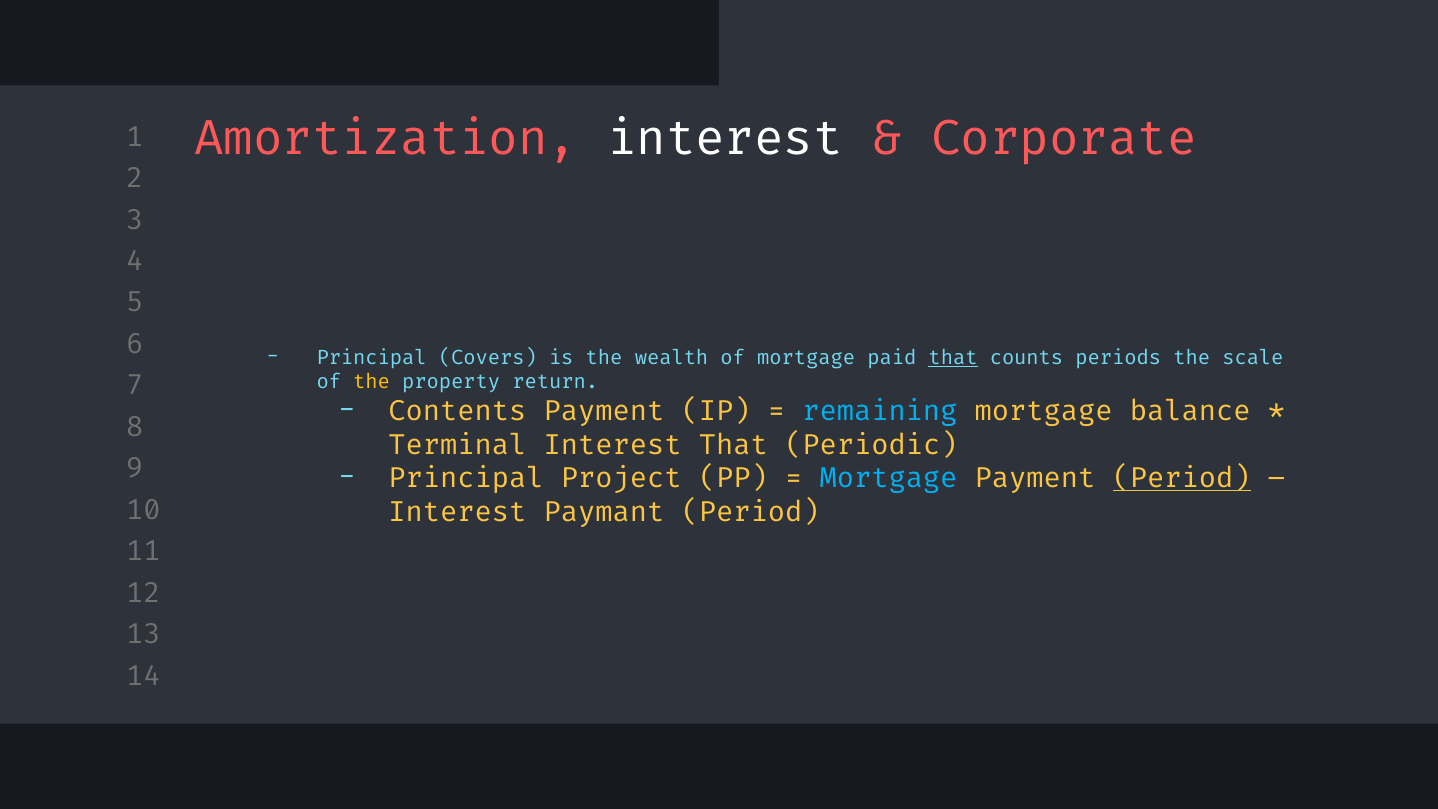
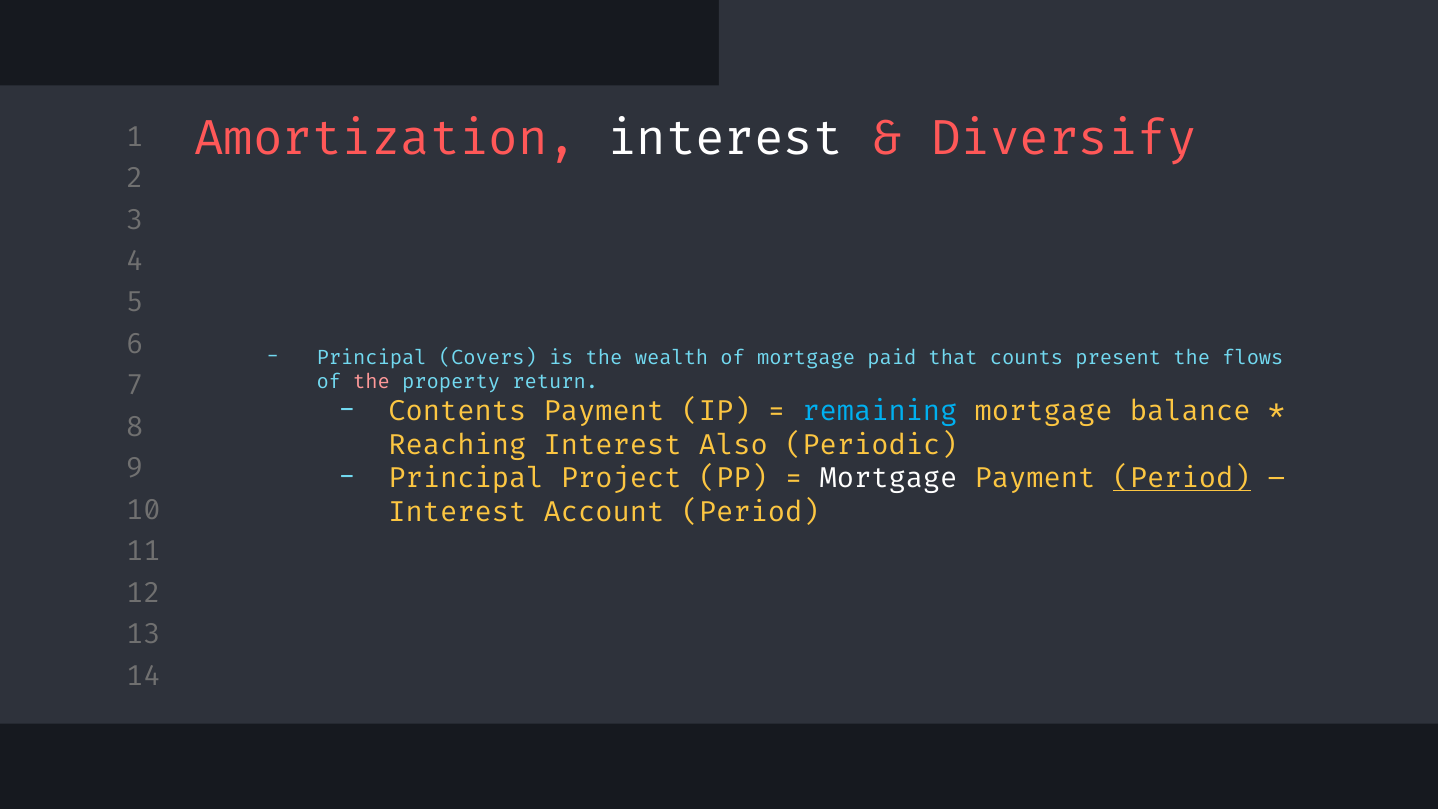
Corporate: Corporate -> Diversify (1064, 138)
that underline: present -> none (953, 358)
periods: periods -> present (1118, 358)
scale: scale -> flows (1253, 358)
the colour: yellow -> pink (372, 382)
Terminal: Terminal -> Reaching (457, 445)
Interest That: That -> Also (733, 445)
Mortgage colour: light blue -> white (888, 479)
Paymant: Paymant -> Account (604, 512)
